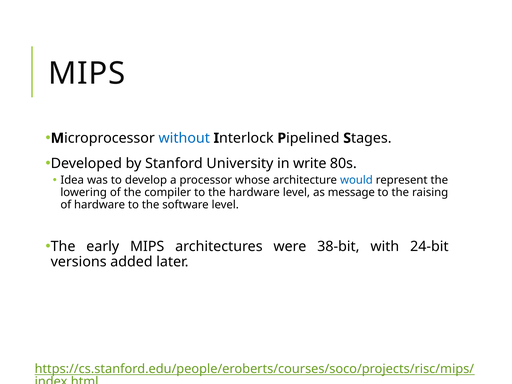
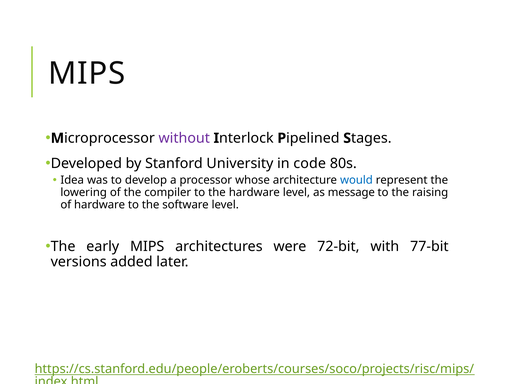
without colour: blue -> purple (184, 138)
write: write -> code (310, 163)
38-bit: 38-bit -> 72-bit (338, 246)
24-bit: 24-bit -> 77-bit (429, 246)
